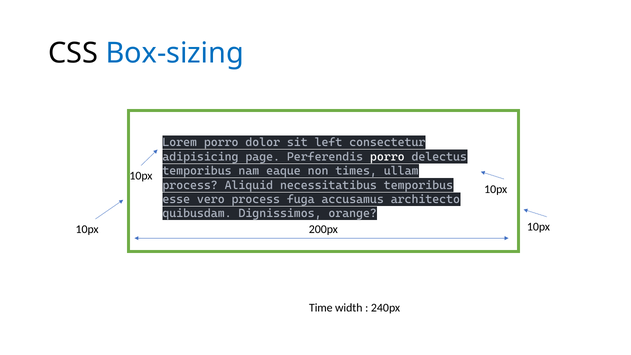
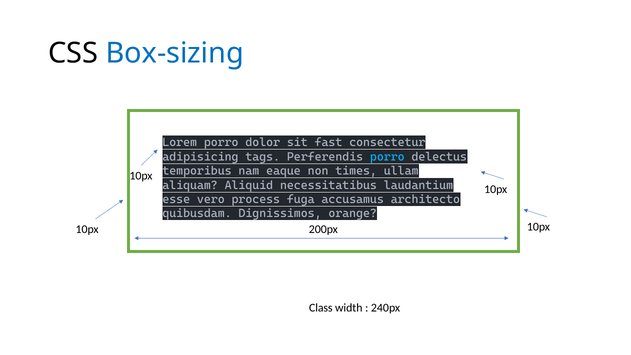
left: left -> fast (328, 143)
page: page -> tags (263, 157)
porro colour: white -> light blue (387, 157)
process: process -> aliquam (190, 185)
necessitatibus temporibus: temporibus -> laudantium (418, 185)
Time: Time -> Class (321, 308)
